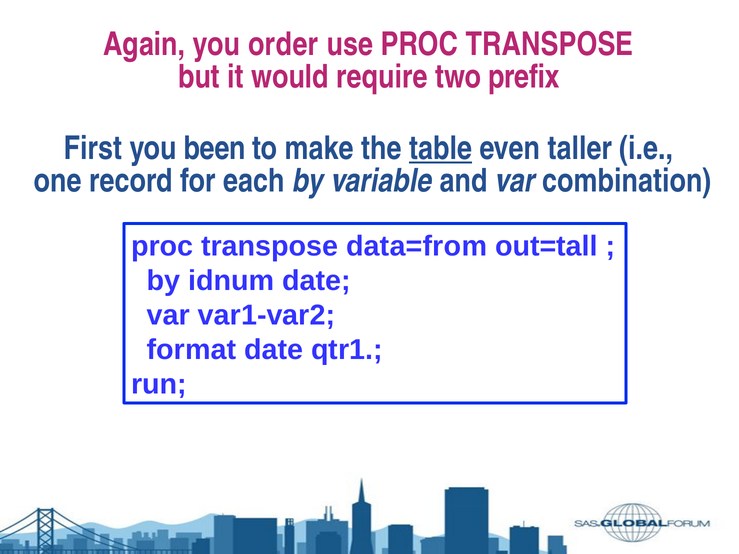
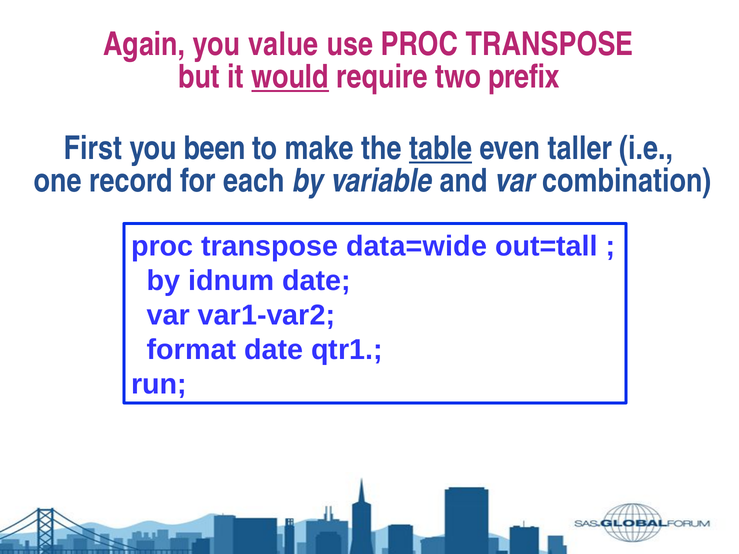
order: order -> value (283, 44)
would underline: none -> present (290, 77)
data=from: data=from -> data=wide (417, 246)
